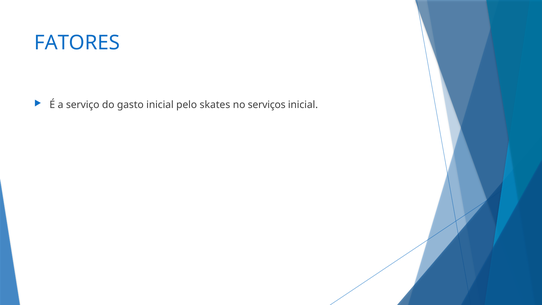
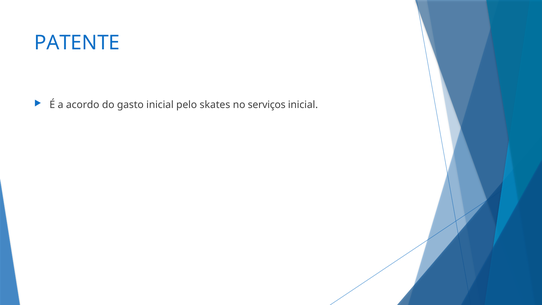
FATORES: FATORES -> PATENTE (77, 43)
serviço: serviço -> acordo (83, 105)
